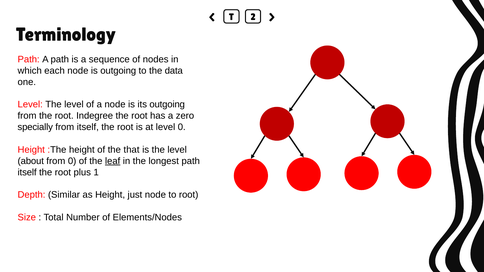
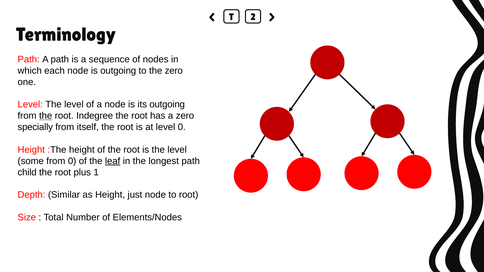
the data: data -> zero (174, 71)
the underline: none -> present (46, 116)
of the that: that -> root (132, 150)
about: about -> some (31, 161)
itself: itself -> child (27, 172)
